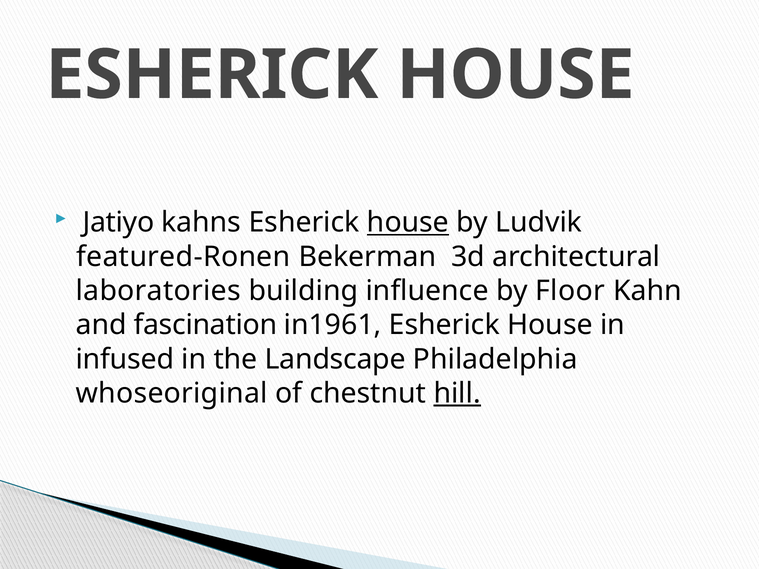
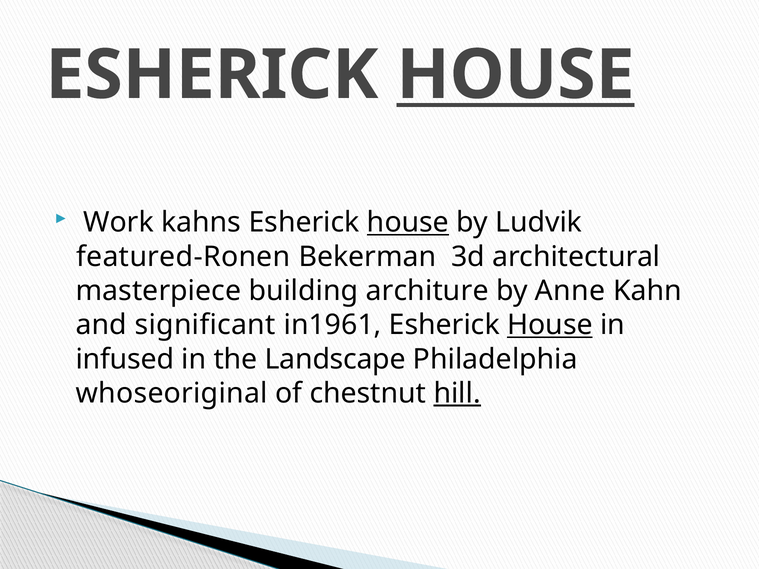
HOUSE underline: none -> present (516, 75)
Jatiyo: Jatiyo -> Work (118, 223)
laboratories: laboratories -> masterpiece (158, 291)
influence: influence -> architure (427, 291)
Floor: Floor -> Anne (570, 291)
fascination: fascination -> significant (205, 325)
House underline: none -> present (550, 325)
